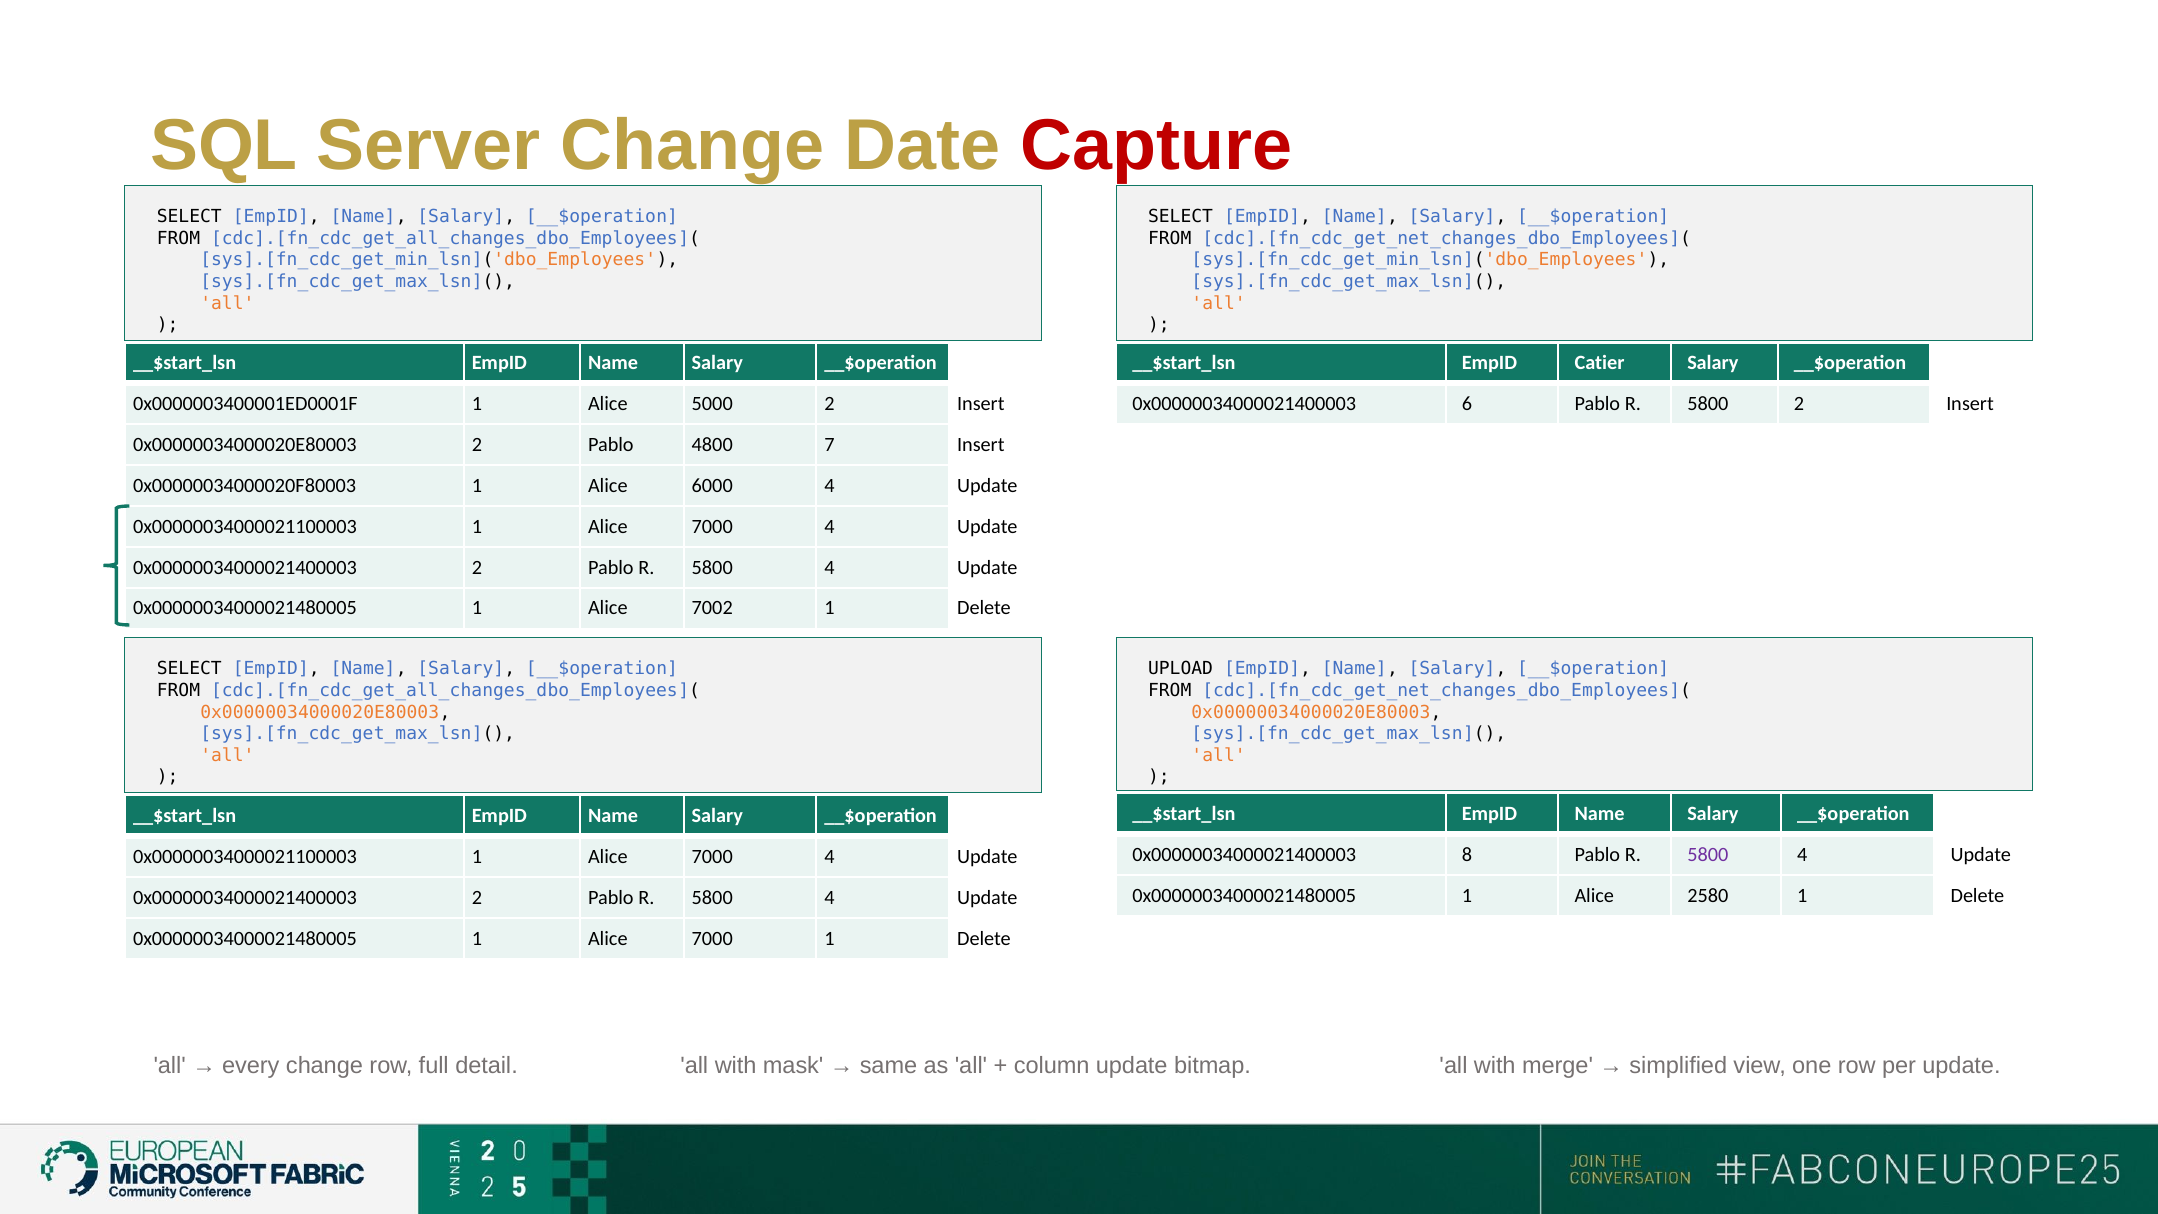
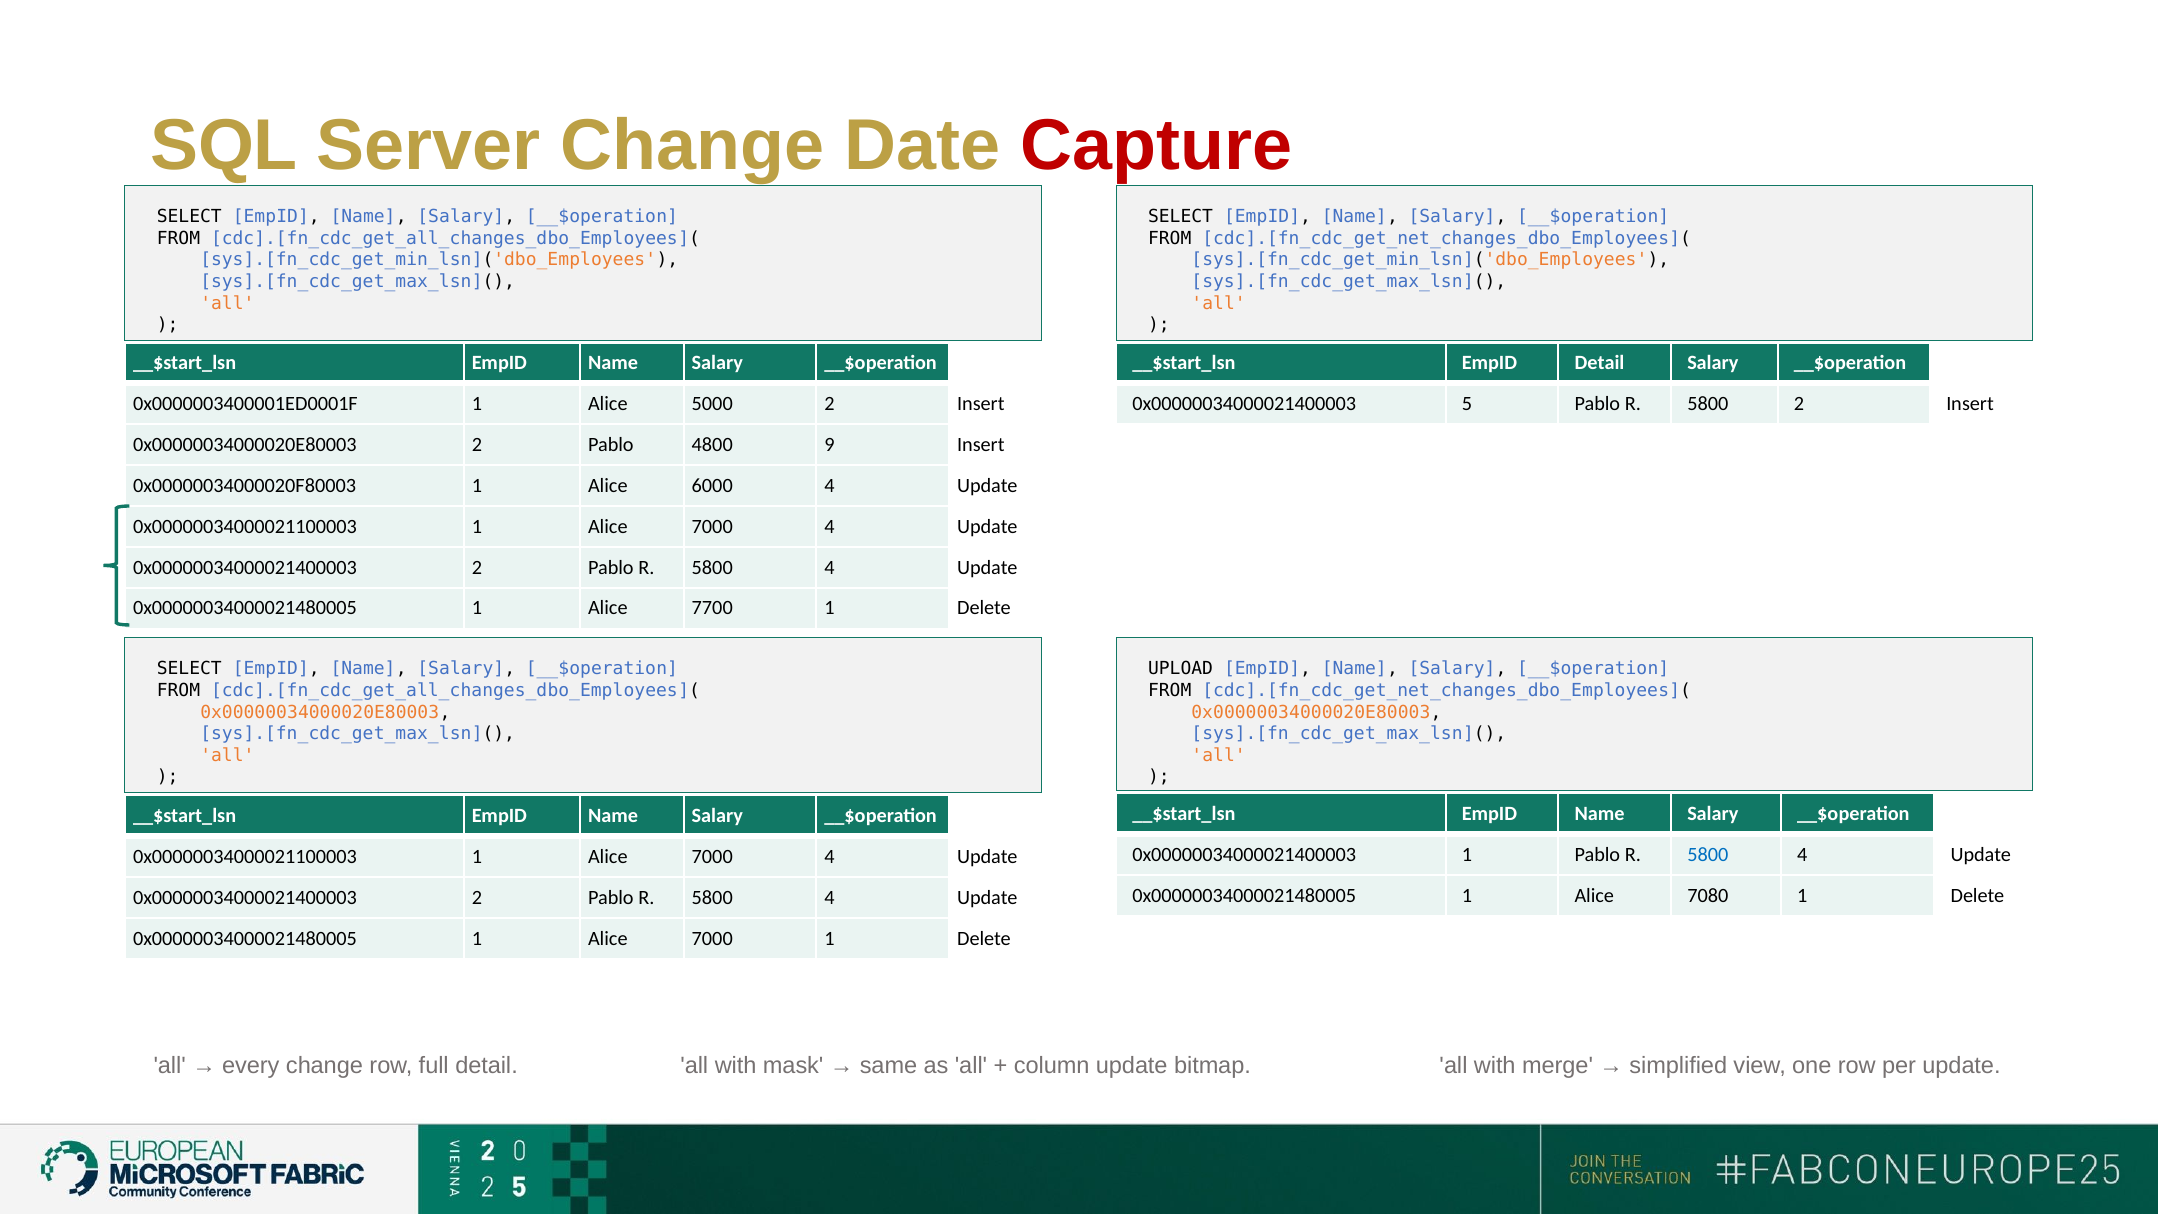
EmpID Catier: Catier -> Detail (1600, 363)
6: 6 -> 5 (1467, 404)
7: 7 -> 9 (830, 445)
7002: 7002 -> 7700 (712, 608)
0x00000034000021400003 8: 8 -> 1 (1467, 855)
5800 colour: purple -> blue (1708, 855)
2580: 2580 -> 7080 (1708, 896)
